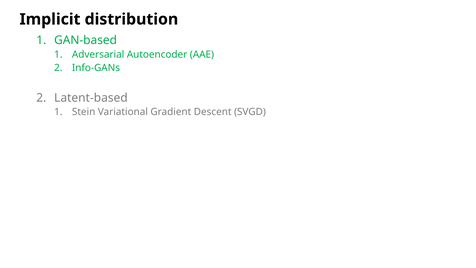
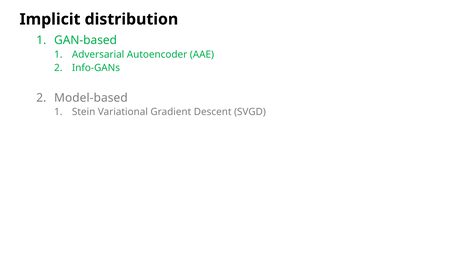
Latent-based: Latent-based -> Model-based (91, 98)
